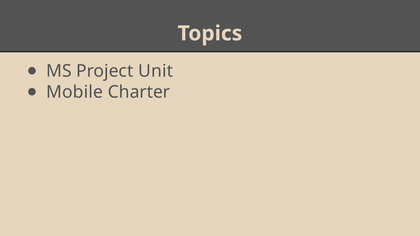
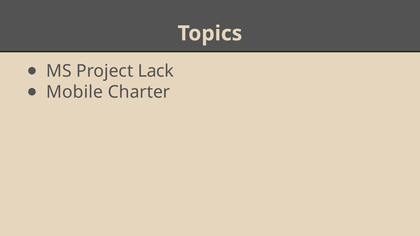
Unit: Unit -> Lack (156, 71)
